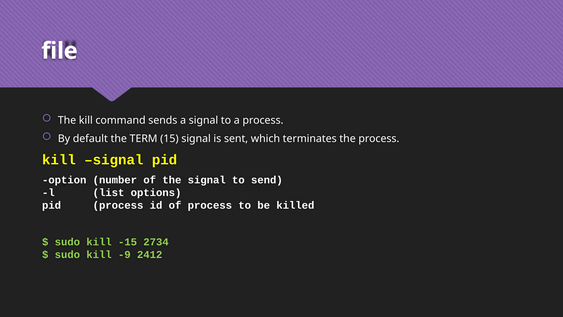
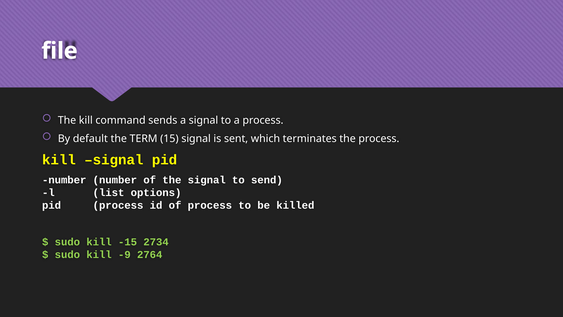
option: option -> number (64, 180)
2412: 2412 -> 2764 (150, 255)
